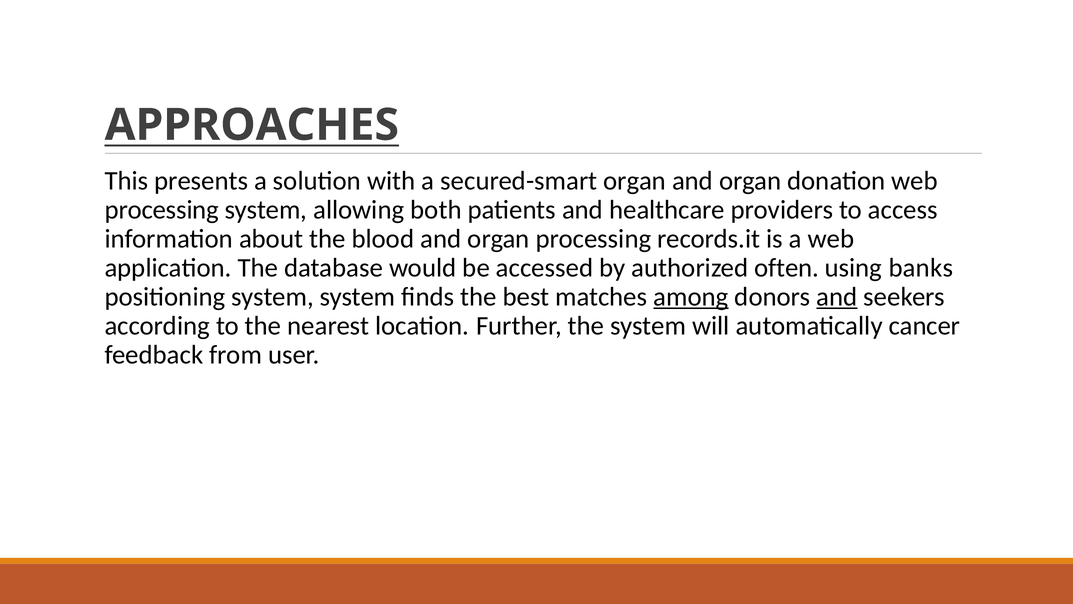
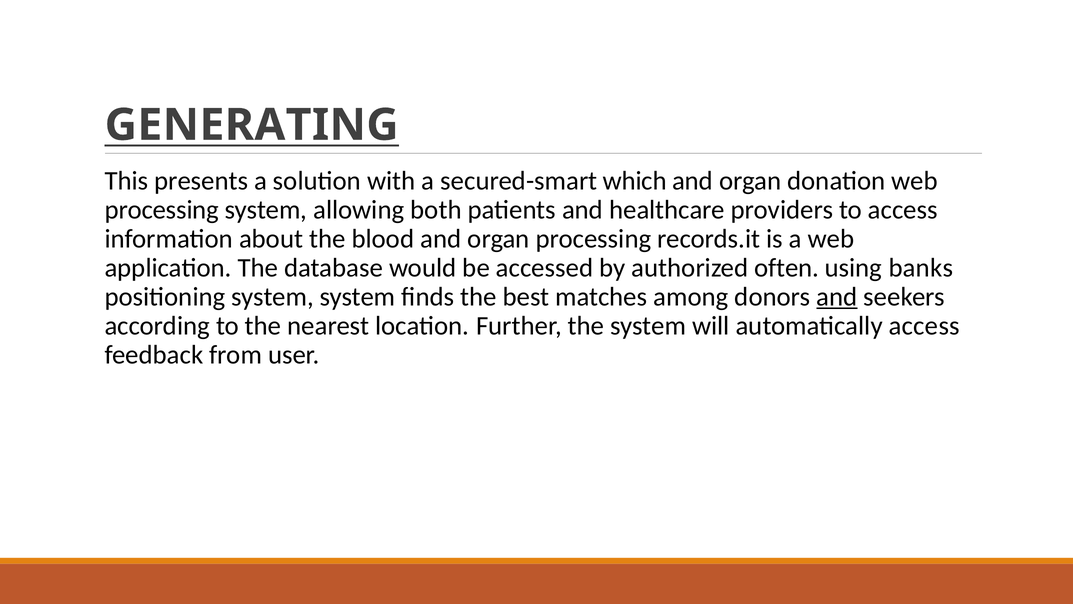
APPROACHES: APPROACHES -> GENERATING (252, 125)
secured-smart organ: organ -> which (635, 181)
among underline: present -> none (691, 297)
automatically cancer: cancer -> access (924, 326)
